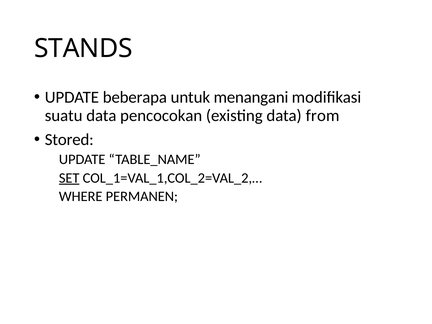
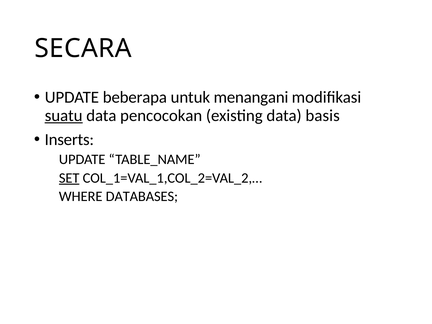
STANDS: STANDS -> SECARA (83, 48)
suatu underline: none -> present (64, 115)
from: from -> basis (323, 115)
Stored: Stored -> Inserts (69, 140)
PERMANEN: PERMANEN -> DATABASES (142, 197)
